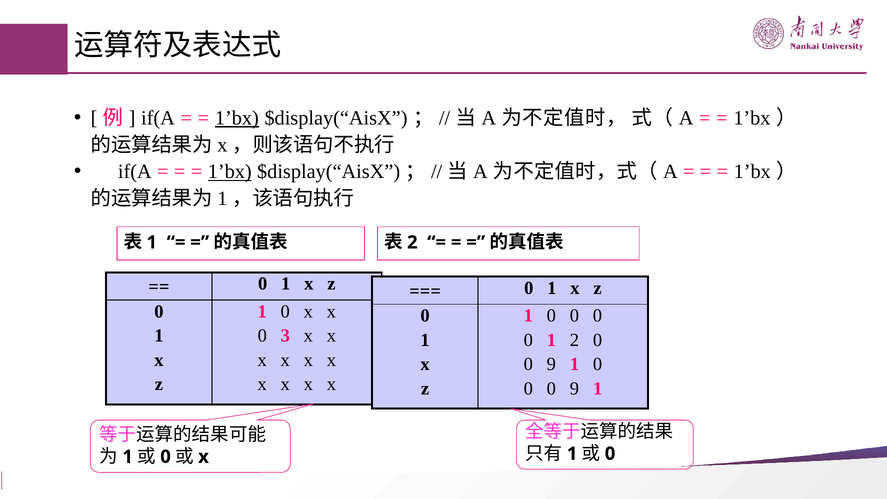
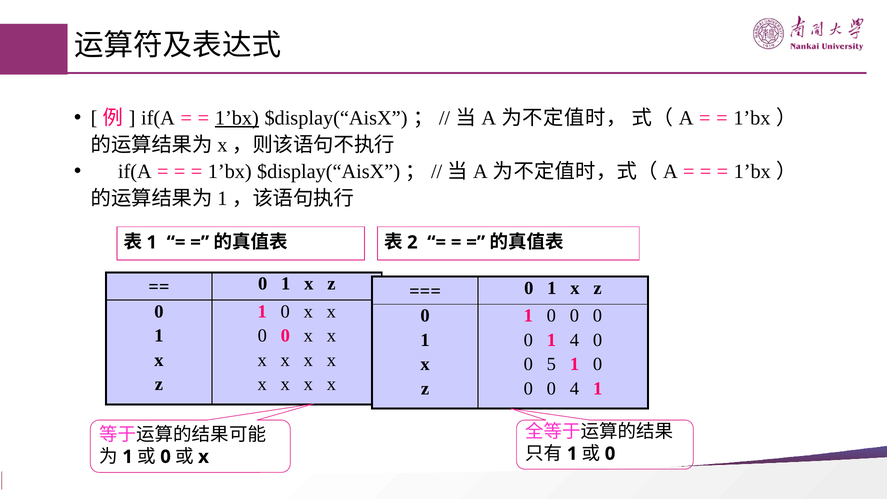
1’bx underline: present -> none (230, 172)
3: 3 -> 0 (285, 336)
1 2: 2 -> 4 (574, 340)
9: 9 -> 5 (551, 364)
9: 9 -> 4 (574, 388)
